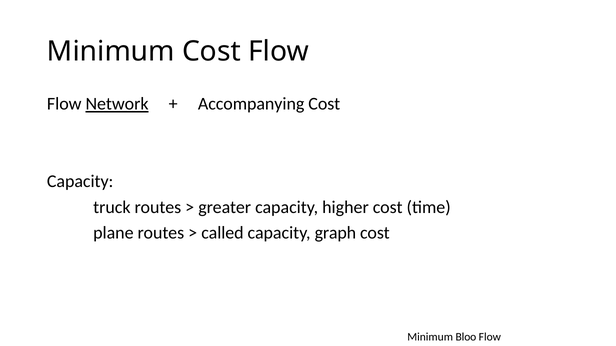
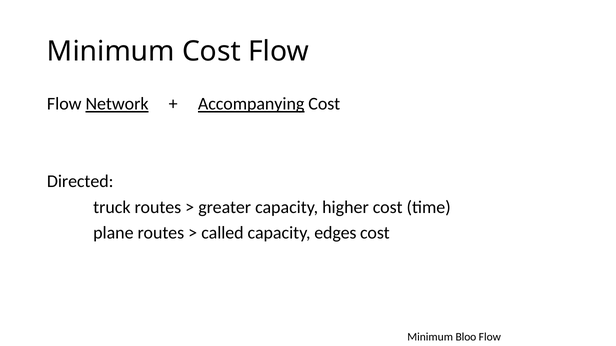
Accompanying underline: none -> present (251, 104)
Capacity: Capacity -> Directed (80, 182)
graph: graph -> edges (335, 233)
